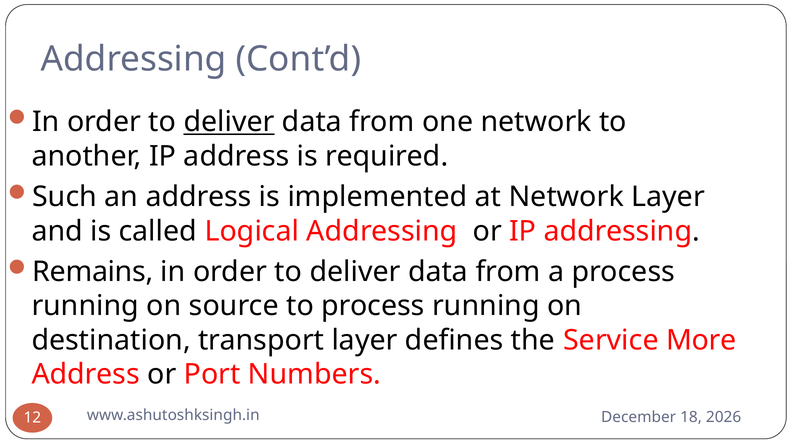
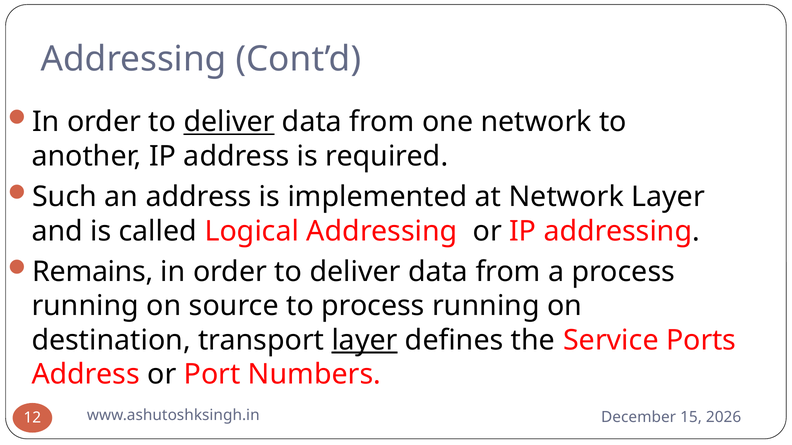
layer underline: none -> present (365, 341)
More: More -> Ports (701, 341)
18: 18 -> 15 (691, 417)
